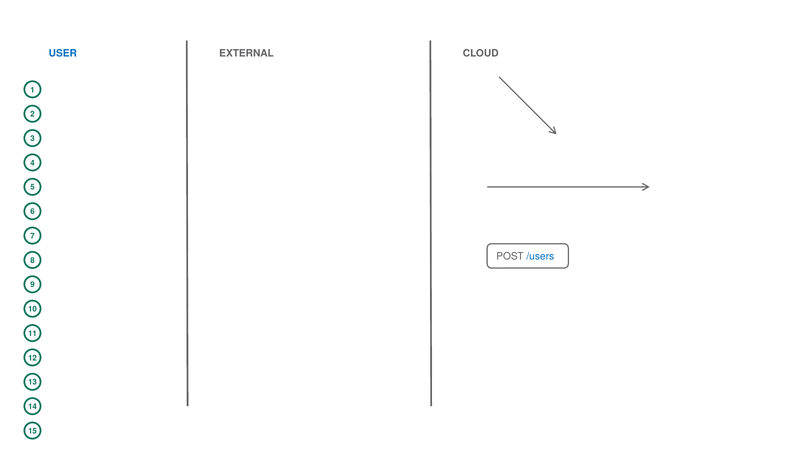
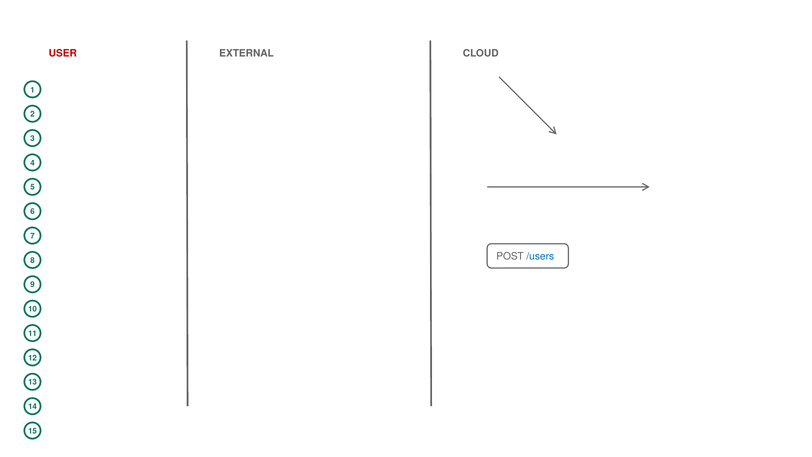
USER colour: blue -> red (63, 53)
